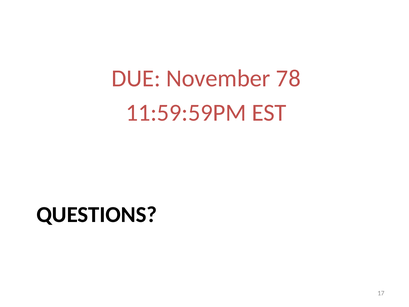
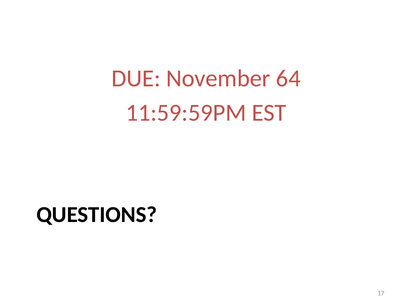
78: 78 -> 64 (288, 78)
